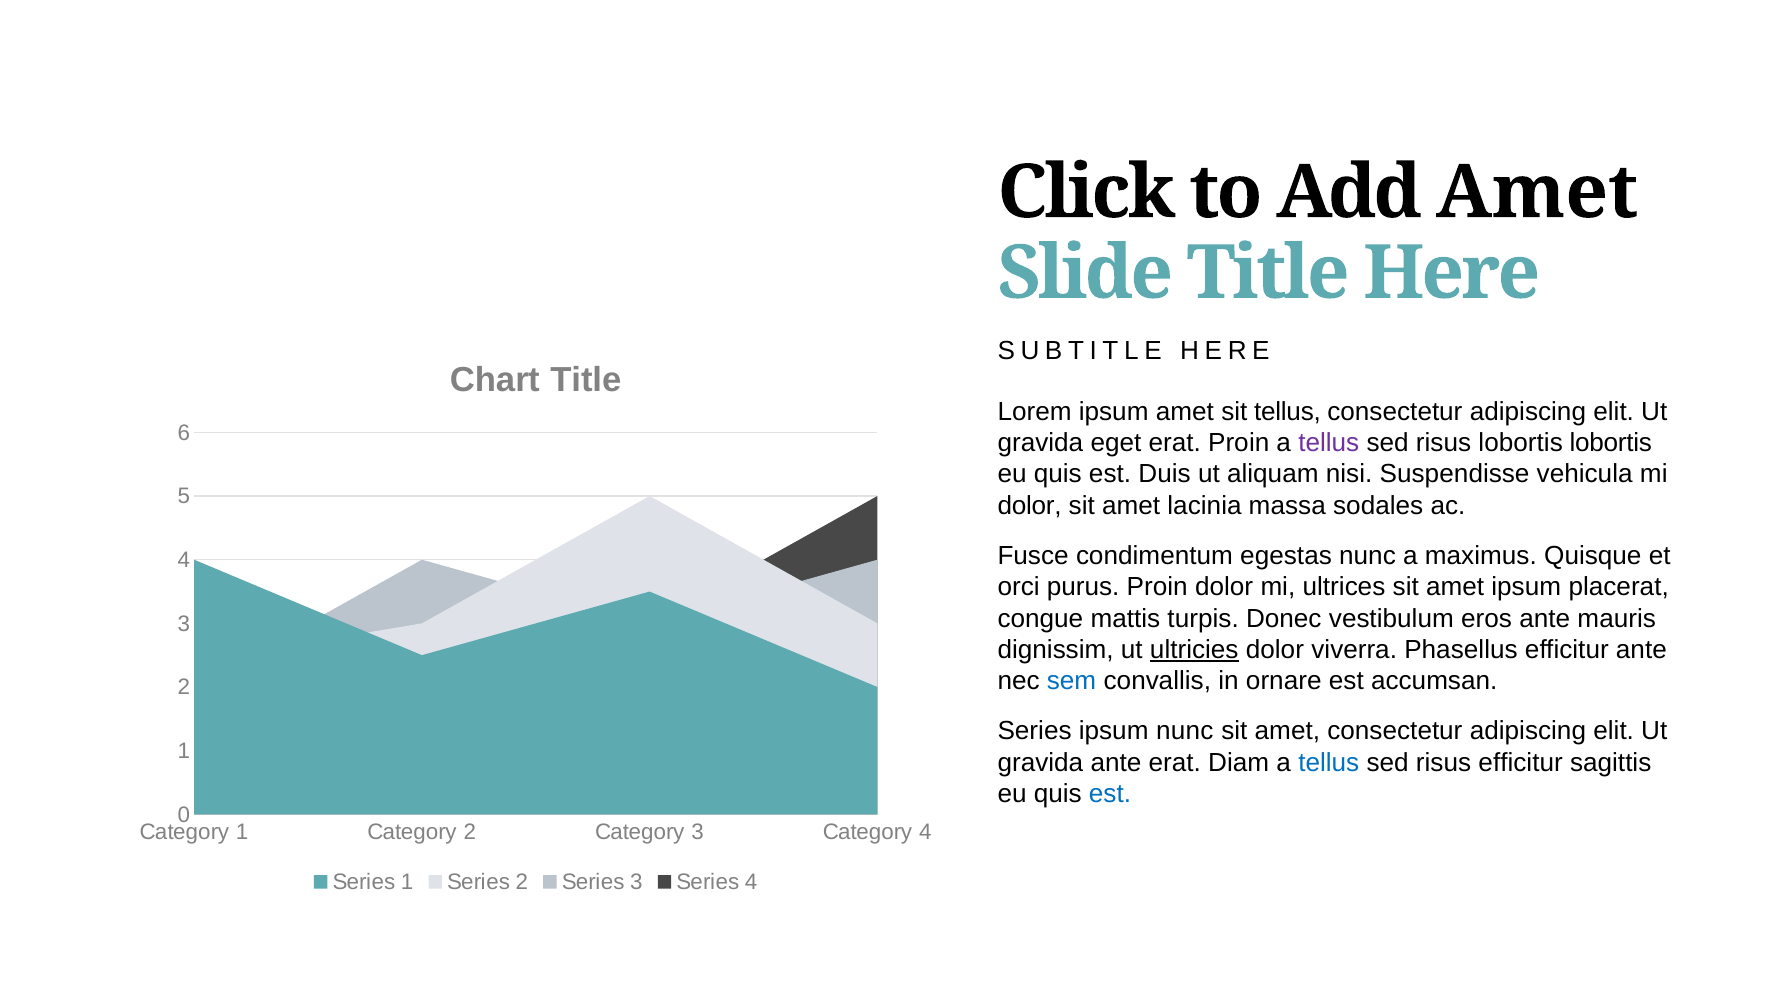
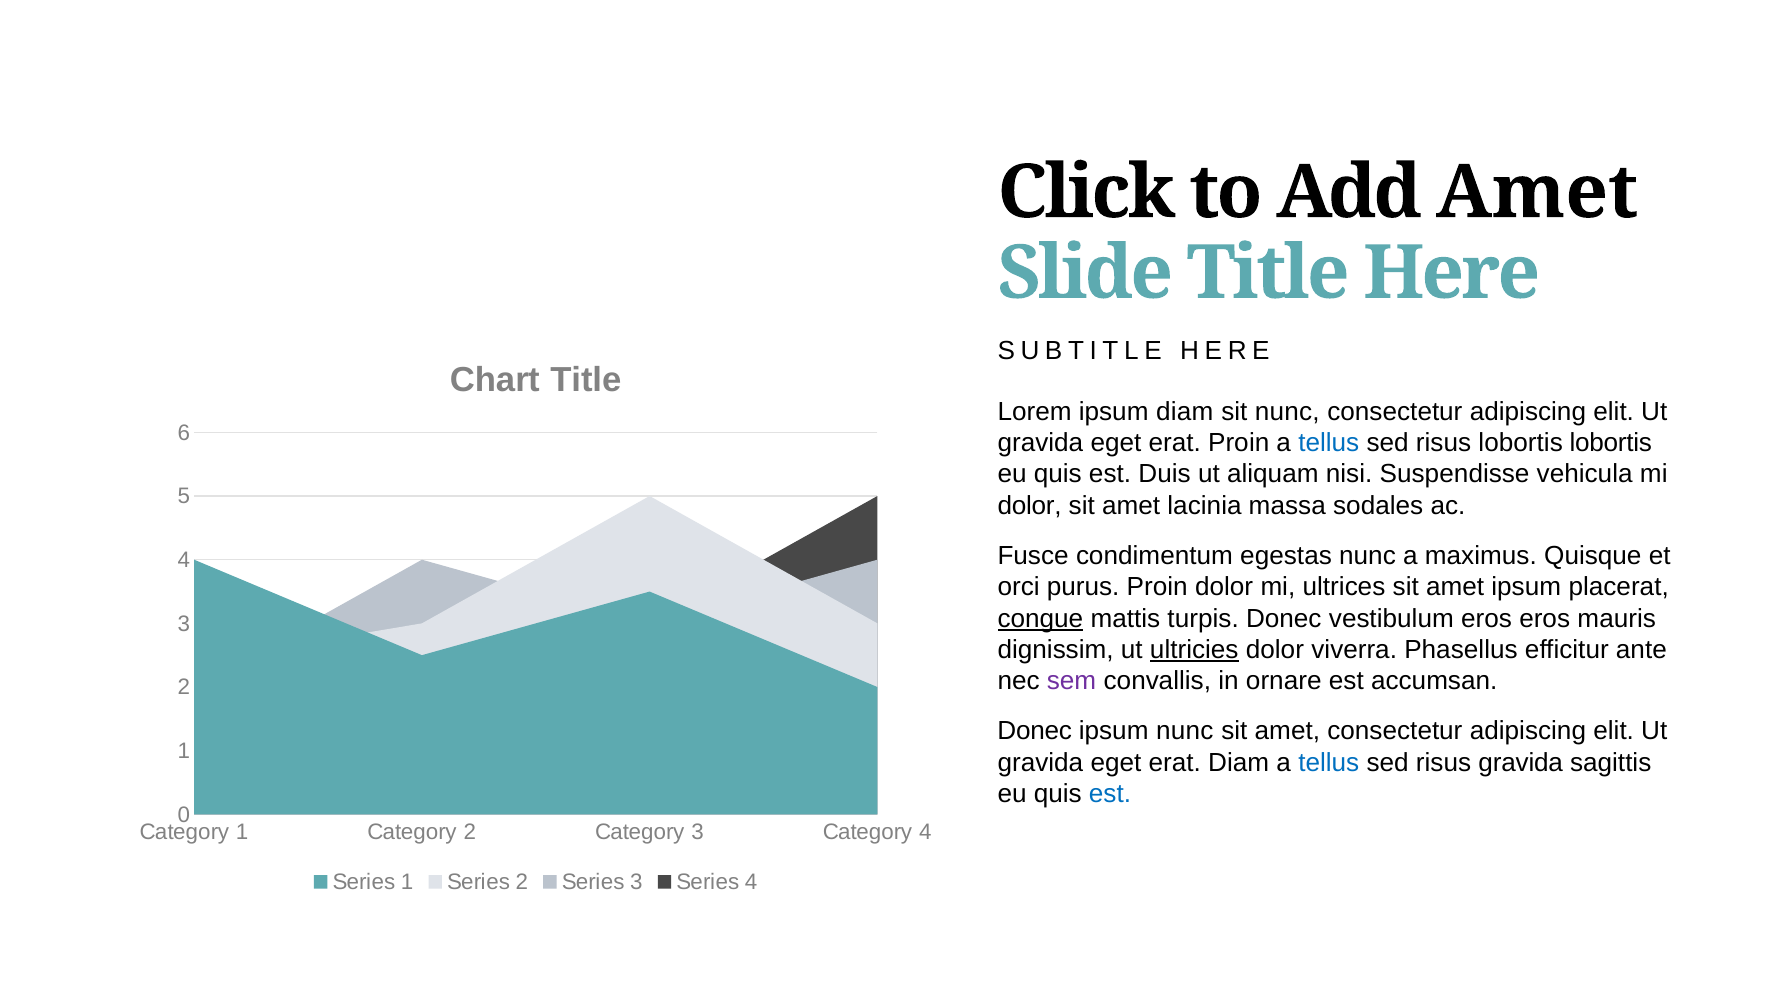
ipsum amet: amet -> diam (1185, 411)
sit tellus: tellus -> nunc (1287, 411)
tellus colour: purple -> blue (1329, 443)
congue underline: none -> present (1040, 618)
eros ante: ante -> eros (1545, 618)
sem colour: blue -> purple (1072, 681)
Series: Series -> Donec (1035, 731)
ante: ante -> eget (1116, 762)
risus efficitur: efficitur -> gravida (1521, 762)
